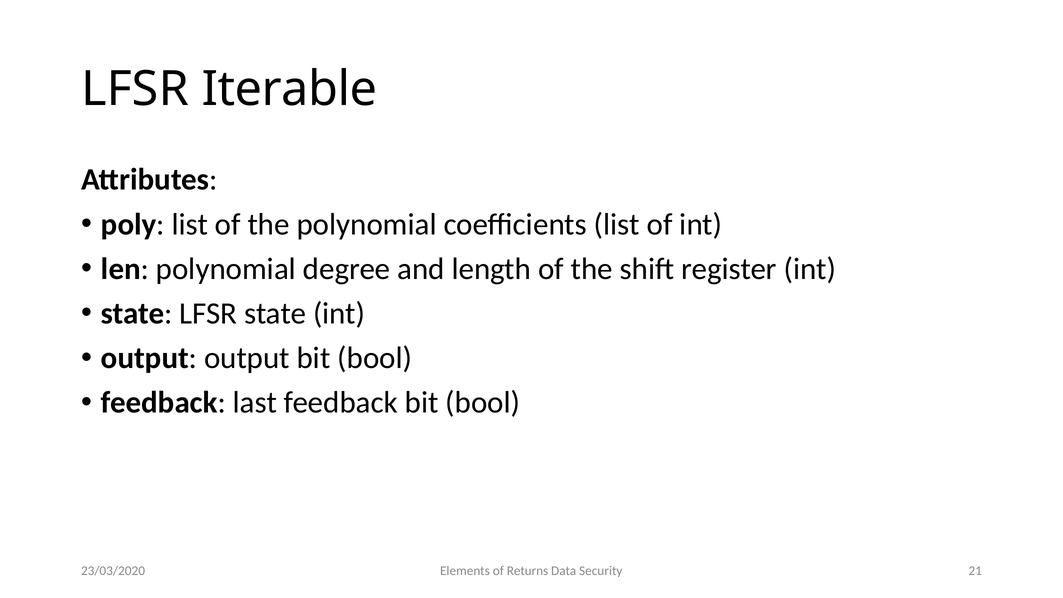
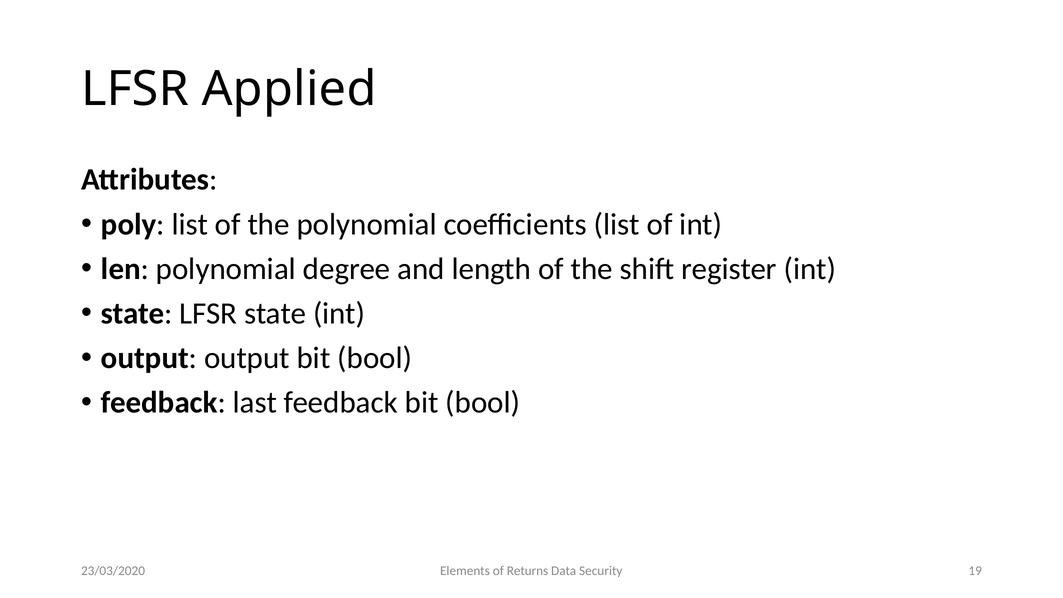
Iterable: Iterable -> Applied (289, 89)
21: 21 -> 19 (975, 571)
